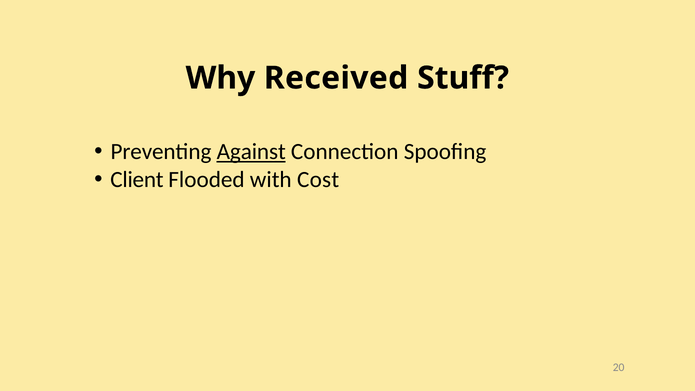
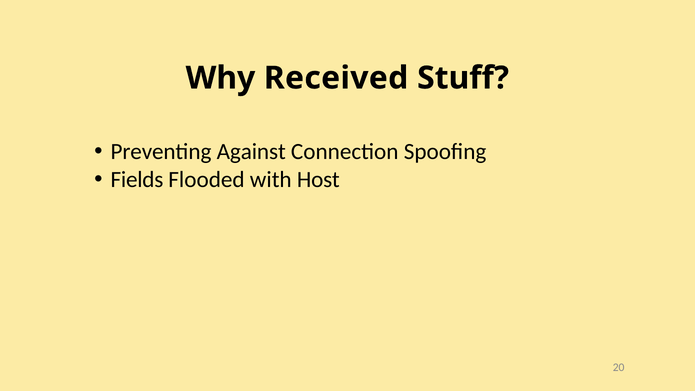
Against underline: present -> none (251, 152)
Client: Client -> Fields (137, 180)
Cost: Cost -> Host (318, 180)
